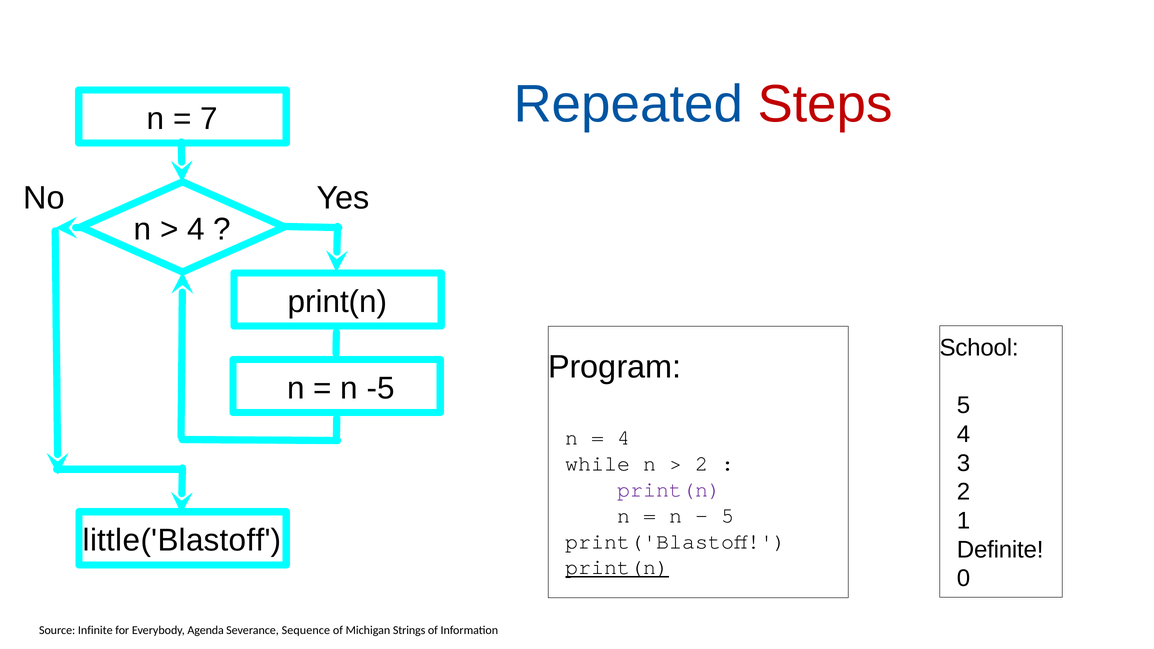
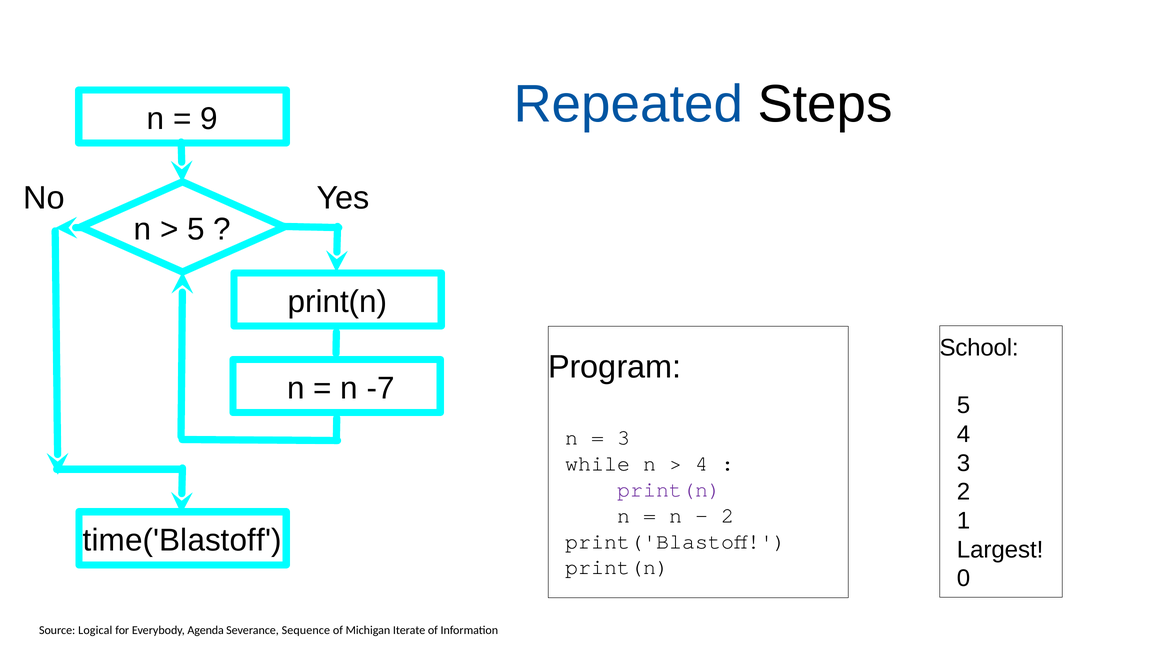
Steps colour: red -> black (825, 104)
7: 7 -> 9 (209, 119)
4: 4 -> 5 (196, 229)
-5: -5 -> -7 (381, 388)
4: 4 -> 3 (624, 438)
2: 2 -> 4 (702, 464)
5: 5 -> 2 (728, 516)
little('Blastoff: little('Blastoff -> time('Blastoff (182, 541)
Definite: Definite -> Largest (1000, 550)
print(n underline: present -> none (617, 567)
Infinite: Infinite -> Logical (95, 630)
Strings: Strings -> Iterate (409, 630)
